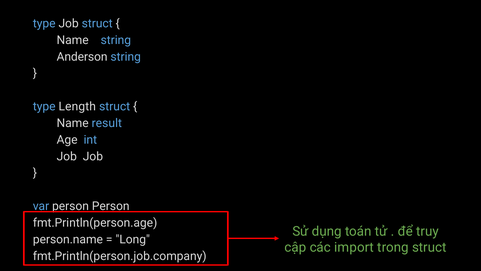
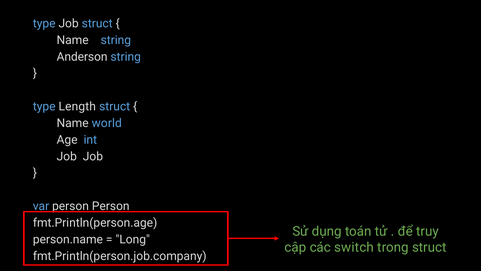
result: result -> world (107, 123)
import: import -> switch (354, 247)
